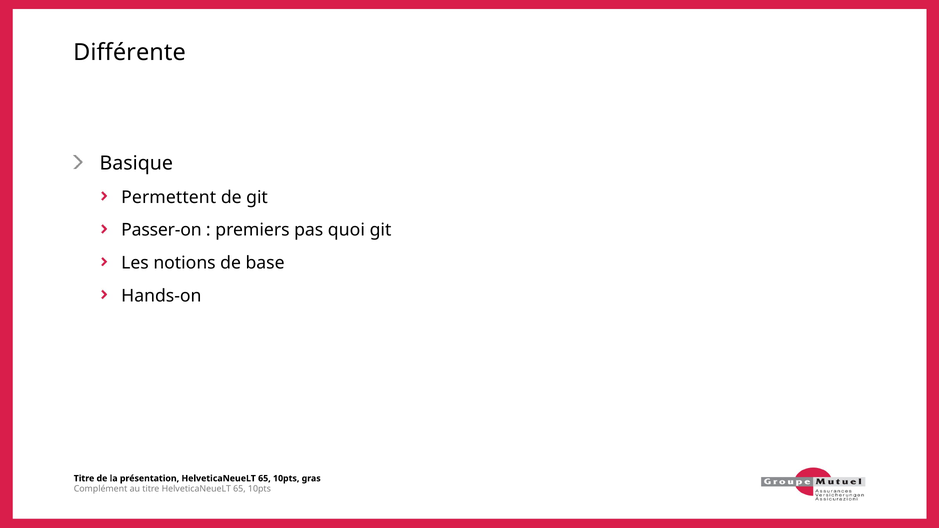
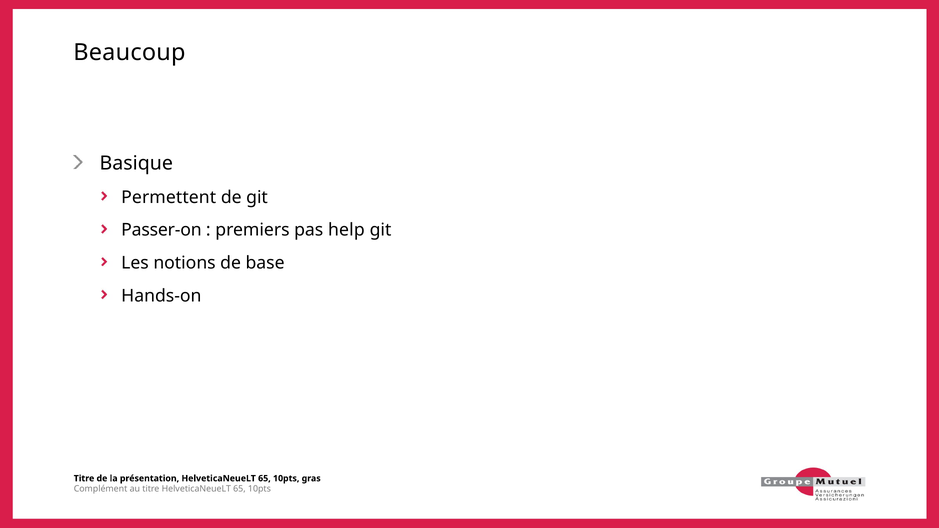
Différente: Différente -> Beaucoup (129, 53)
quoi: quoi -> help (346, 230)
